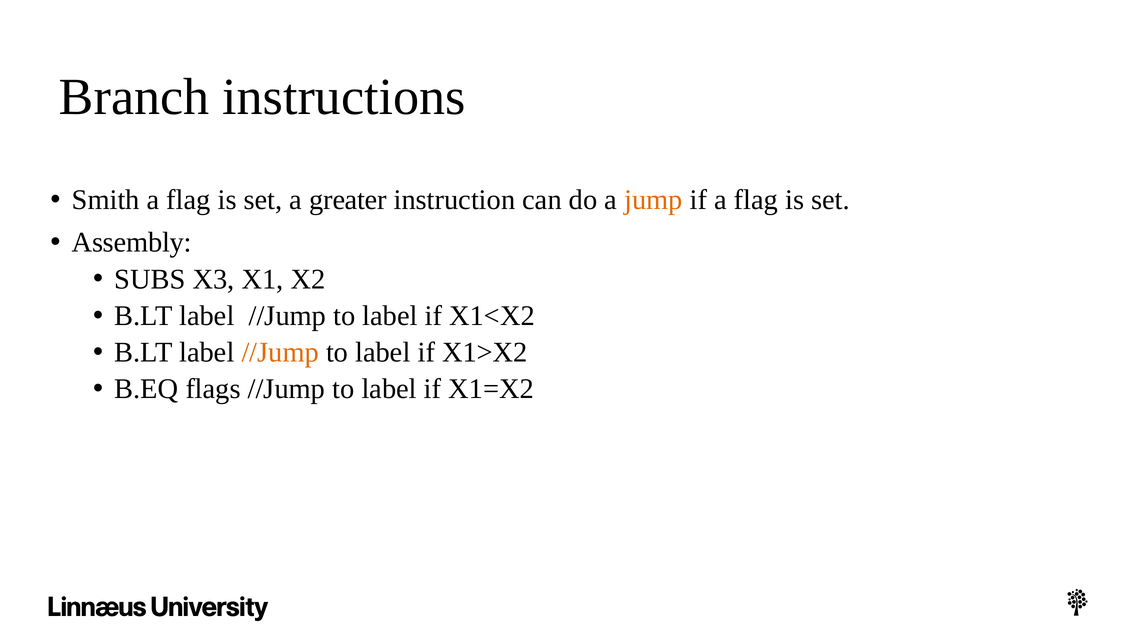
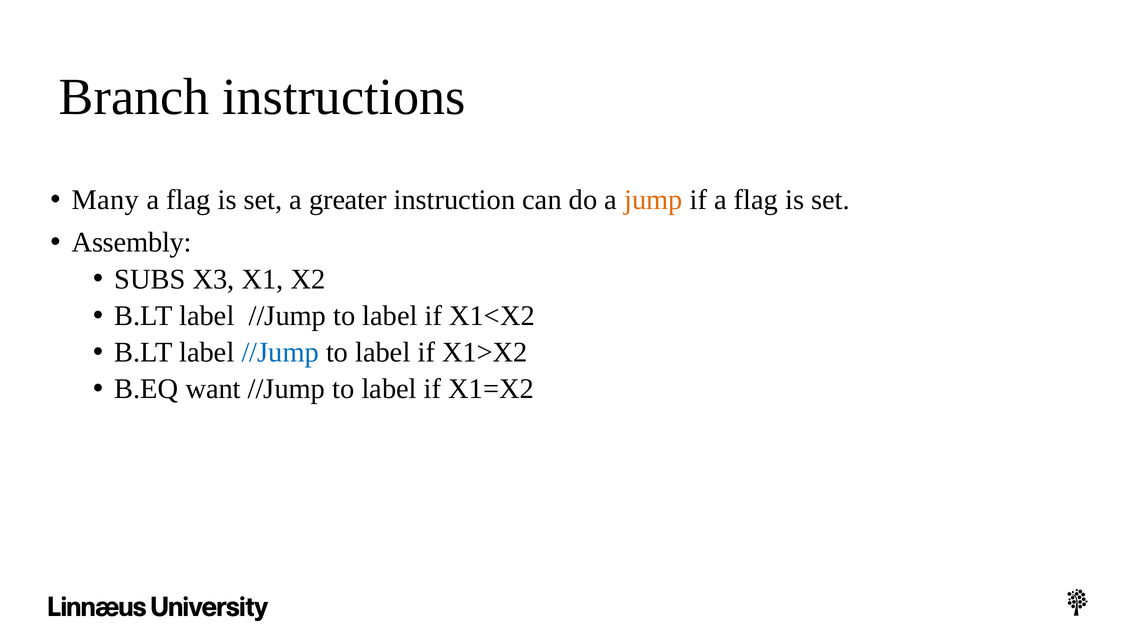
Smith: Smith -> Many (106, 200)
//Jump colour: orange -> blue (280, 352)
flags: flags -> want (213, 389)
